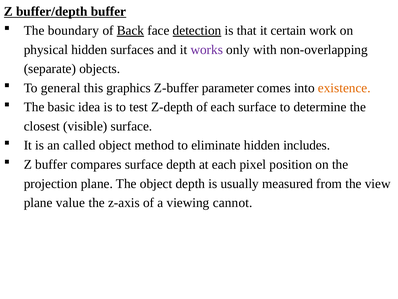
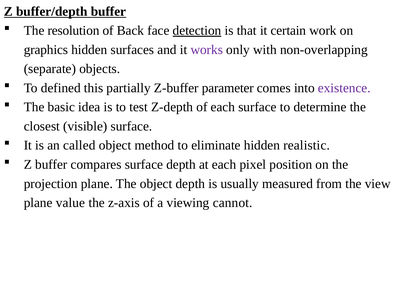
boundary: boundary -> resolution (74, 31)
Back underline: present -> none (130, 31)
physical: physical -> graphics (46, 50)
general: general -> defined (61, 88)
graphics: graphics -> partially (129, 88)
existence colour: orange -> purple (344, 88)
includes: includes -> realistic (307, 145)
